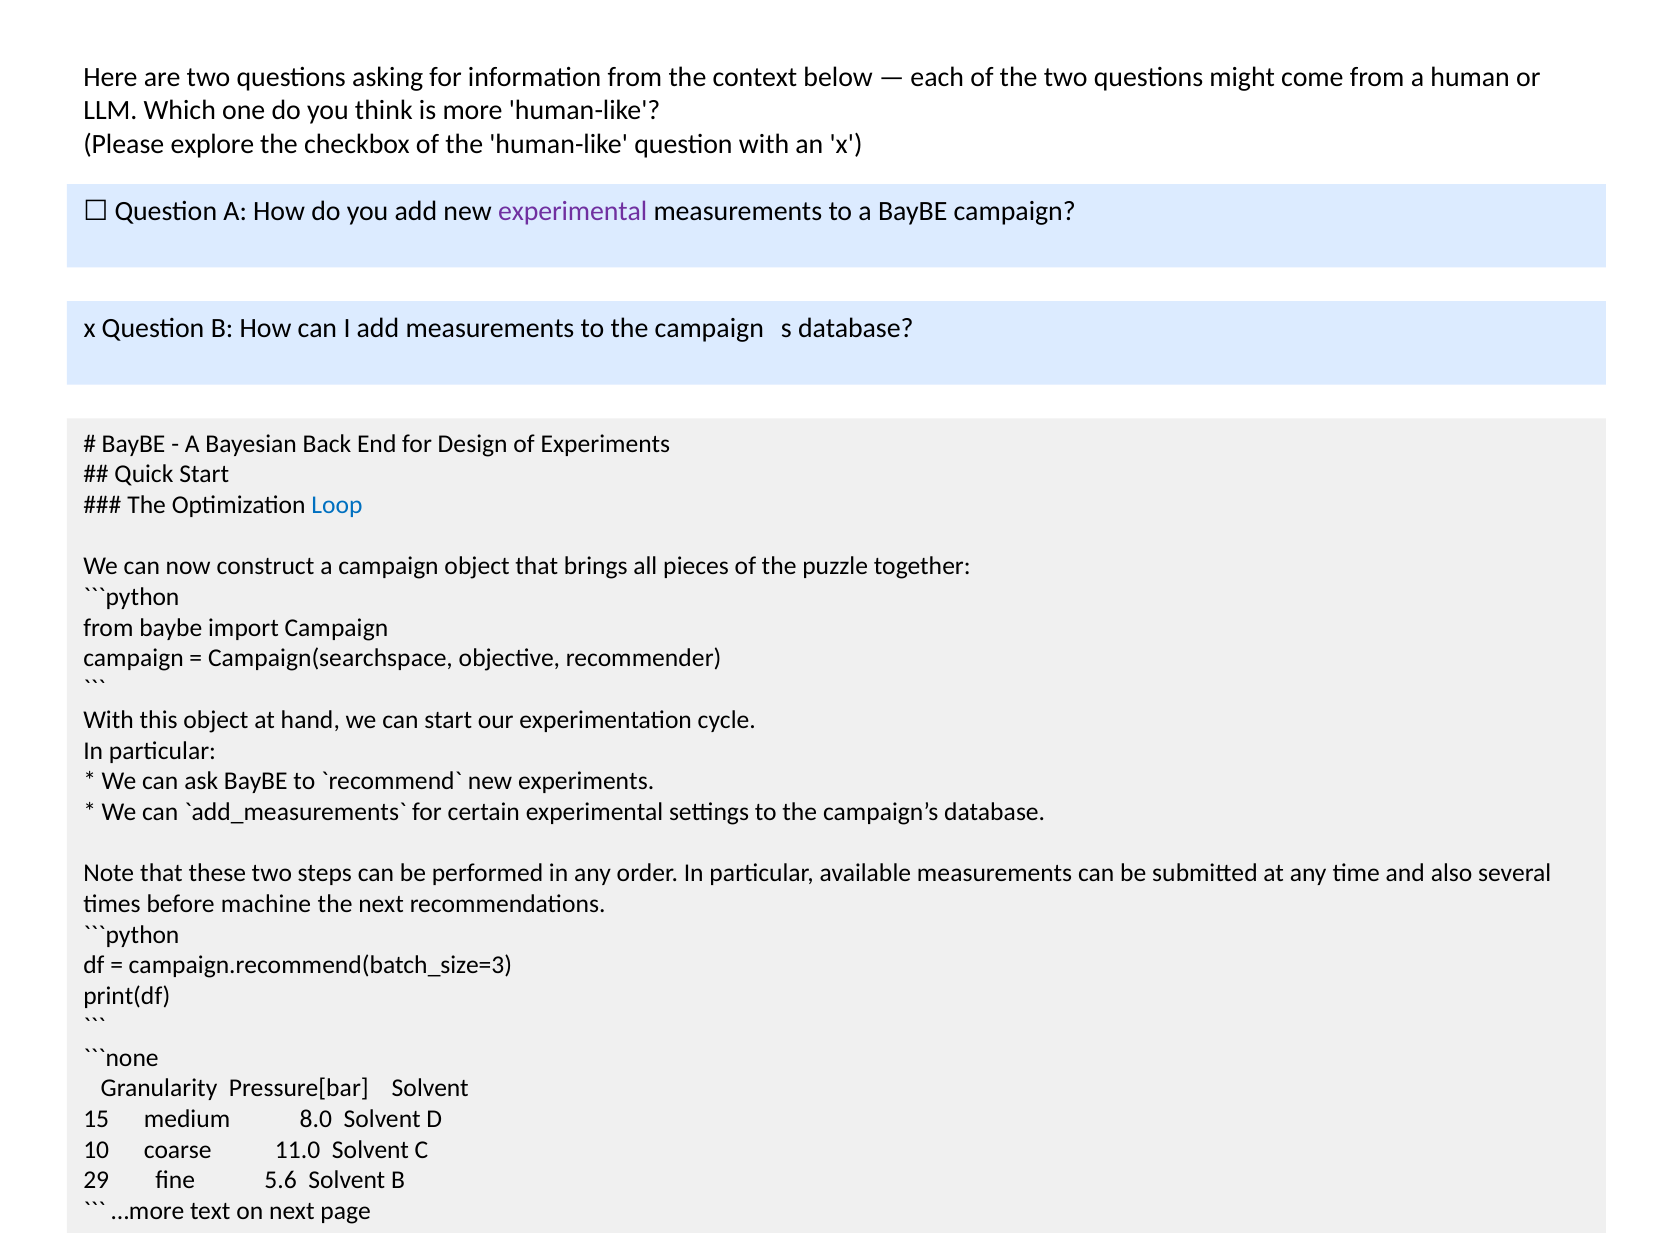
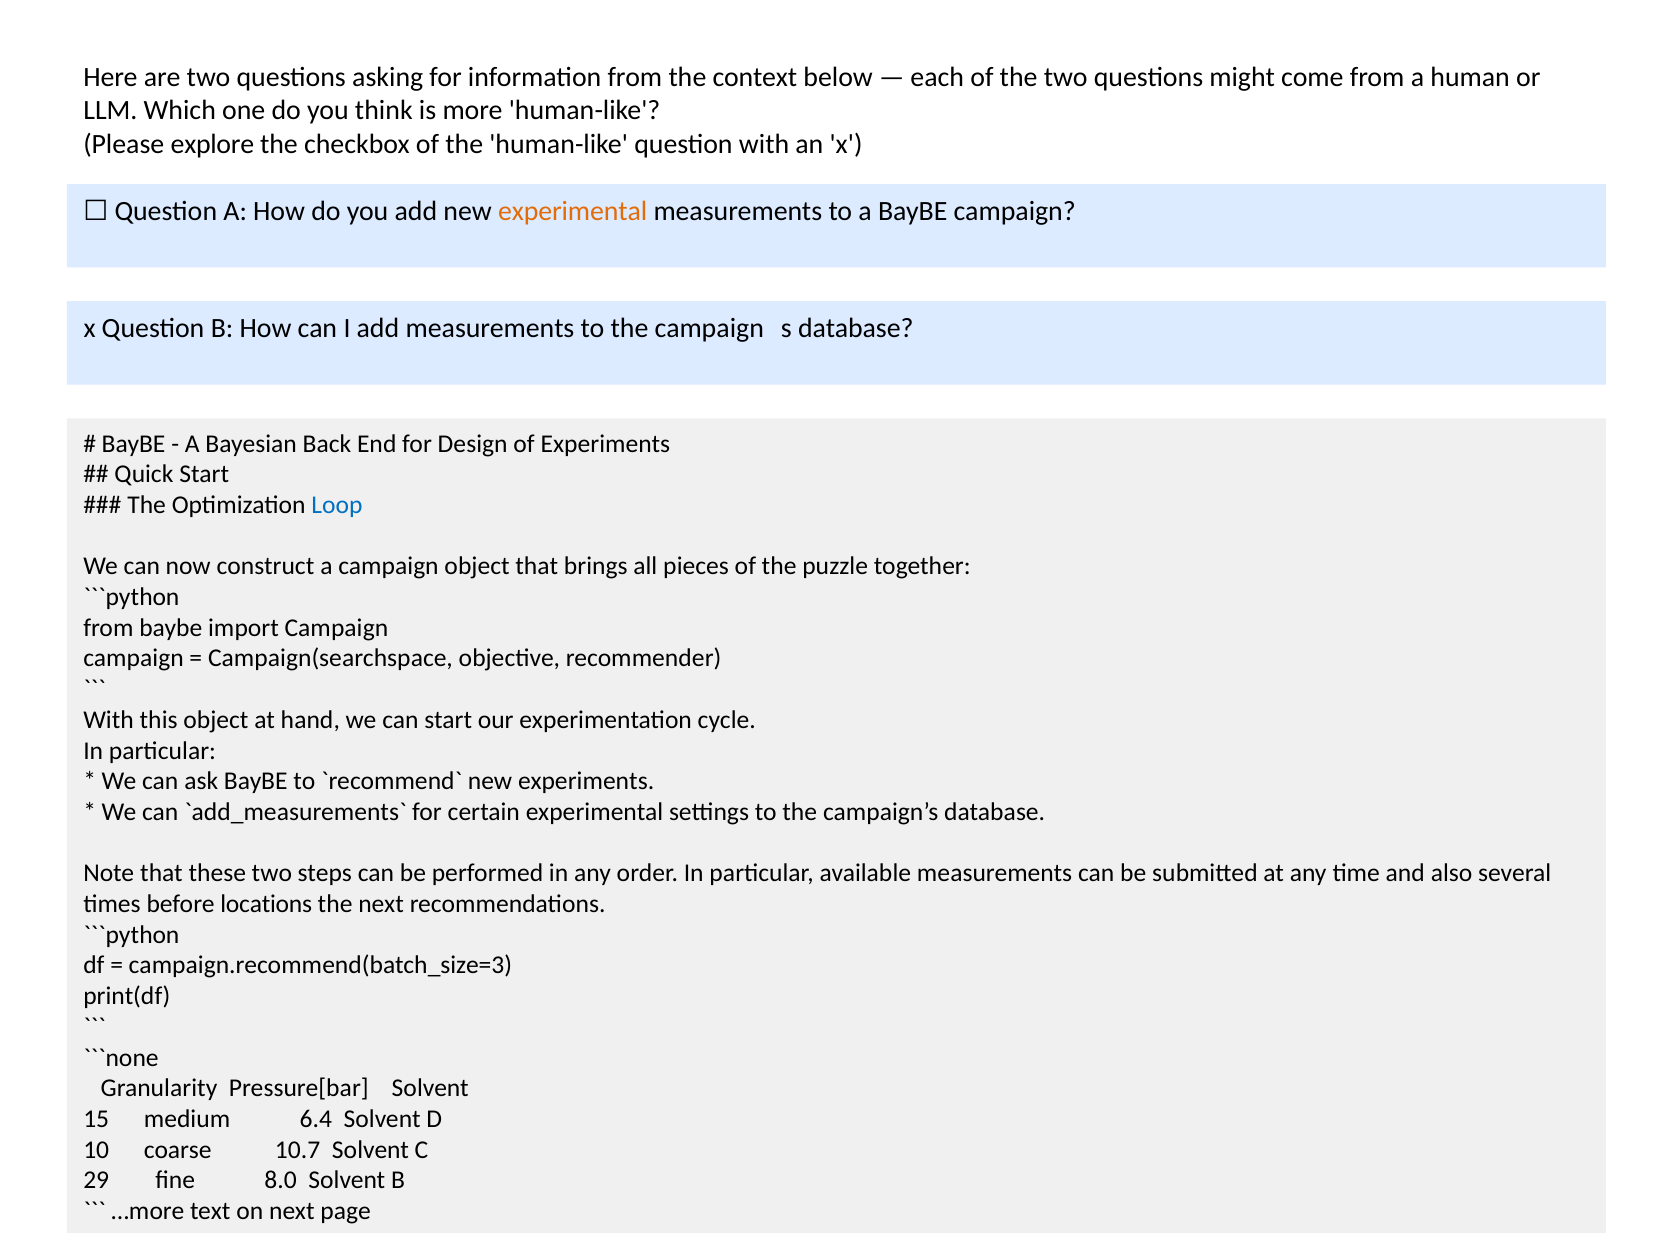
experimental colour: purple -> orange (573, 211)
machine: machine -> locations (266, 904)
8.0: 8.0 -> 6.4 (316, 1119)
11.0: 11.0 -> 10.7 (298, 1149)
5.6: 5.6 -> 8.0 (281, 1180)
